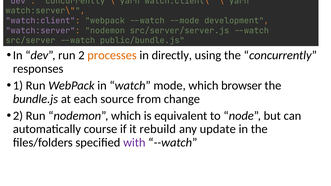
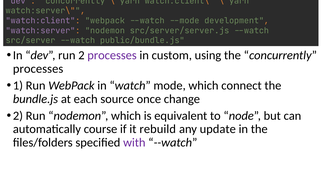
processes colour: orange -> purple (112, 55)
directly: directly -> custom (172, 55)
responses: responses -> processes (38, 69)
browser: browser -> connect (241, 86)
from: from -> once (149, 99)
